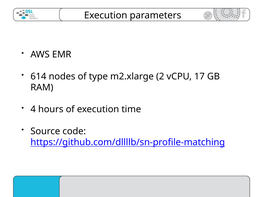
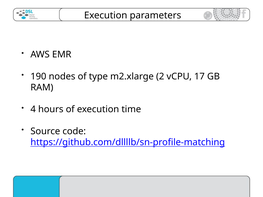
614: 614 -> 190 (38, 76)
